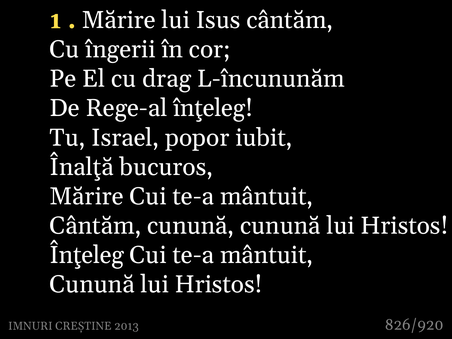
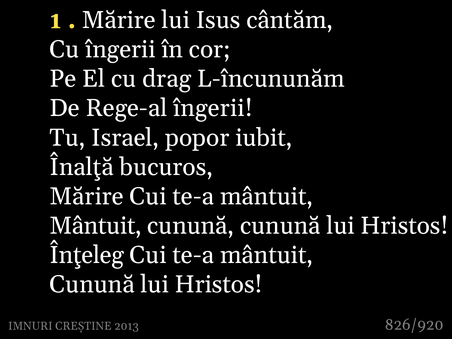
Rege-al înţeleg: înţeleg -> îngerii (213, 108)
Cântăm: Cântăm -> Mântuit (96, 226)
